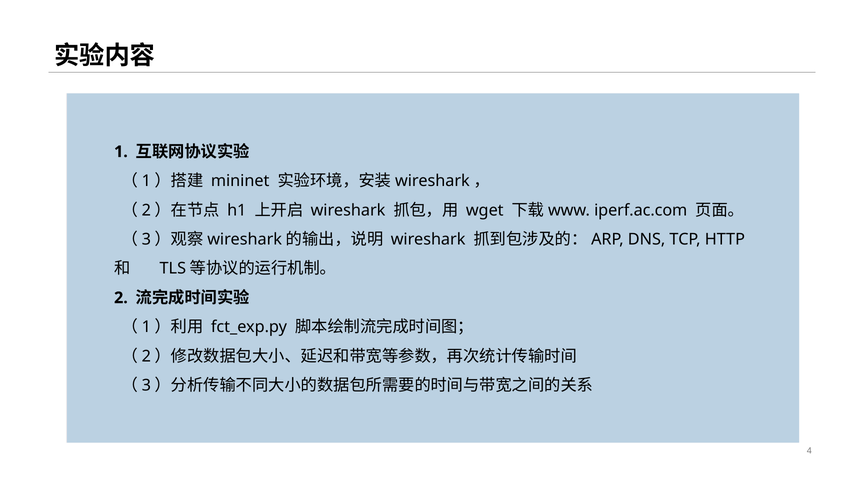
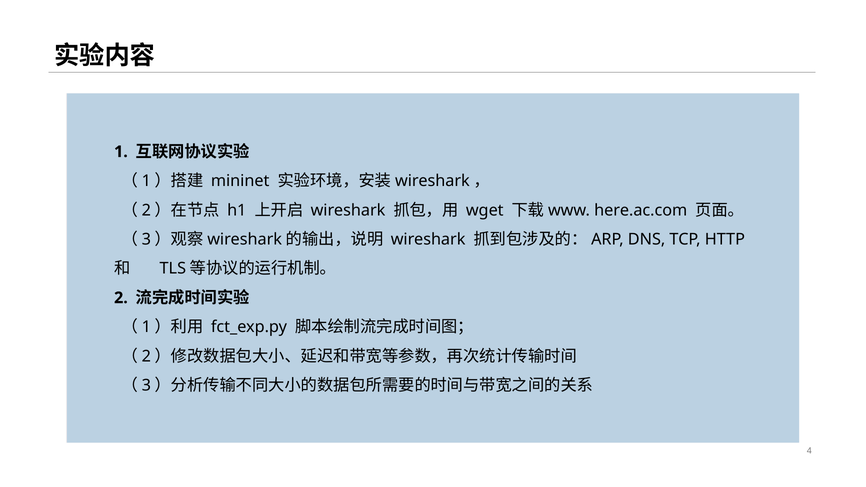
iperf.ac.com: iperf.ac.com -> here.ac.com (641, 210)
